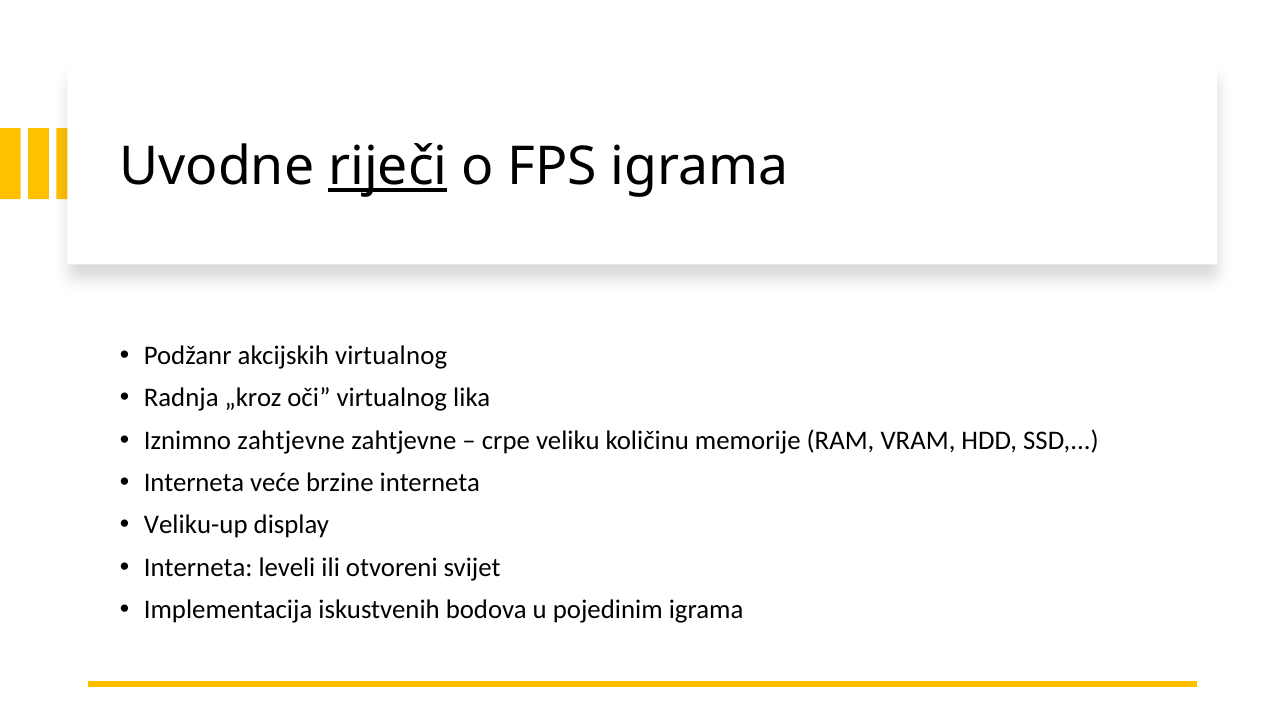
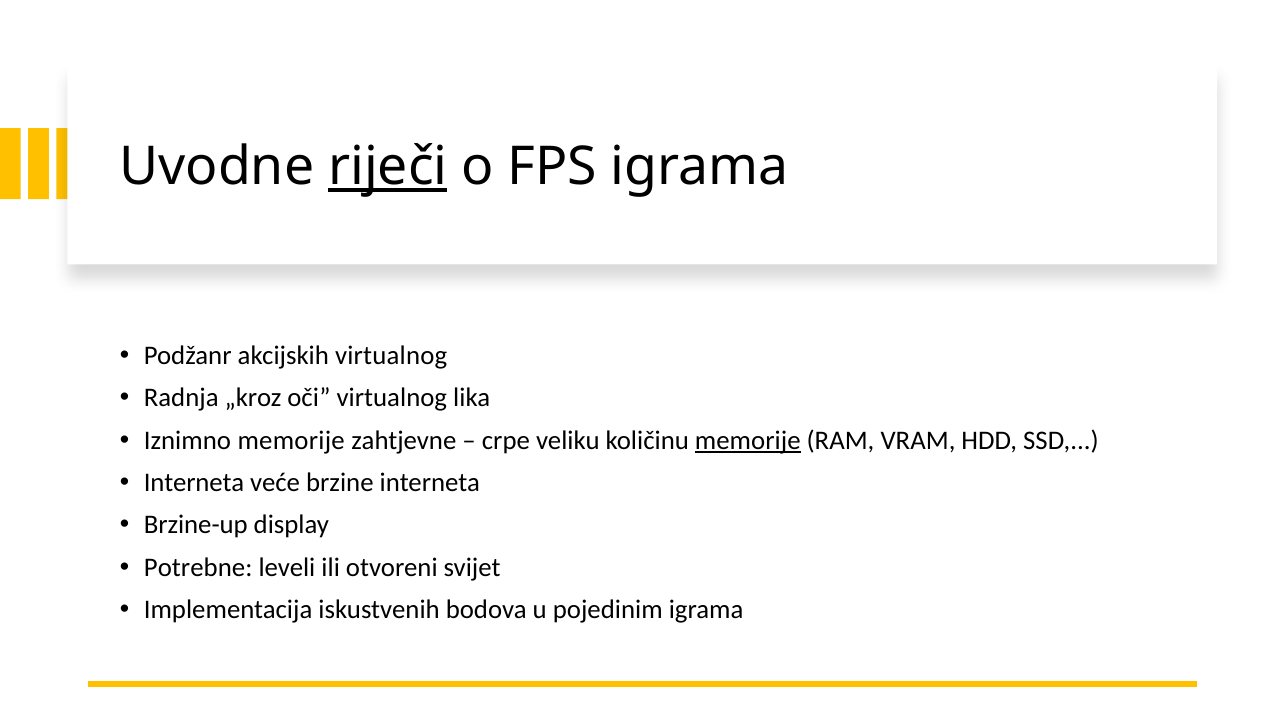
Iznimno zahtjevne: zahtjevne -> memorije (291, 440)
memorije underline: none -> present (748, 440)
Veliku-up: Veliku-up -> Brzine-up (196, 525)
Interneta: Interneta -> Potrebne (198, 567)
